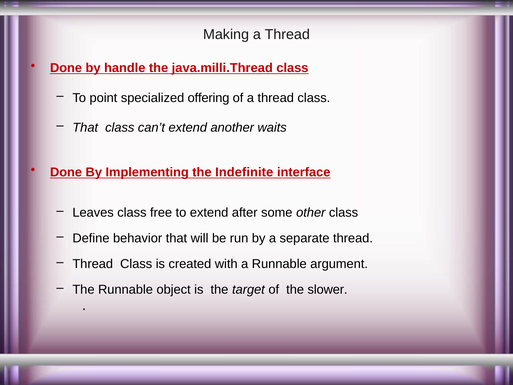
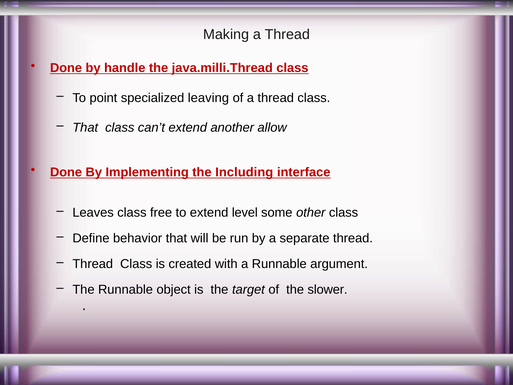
offering: offering -> leaving (208, 98)
waits: waits -> allow (272, 128)
Indefinite: Indefinite -> Including (244, 172)
after: after -> level (245, 213)
